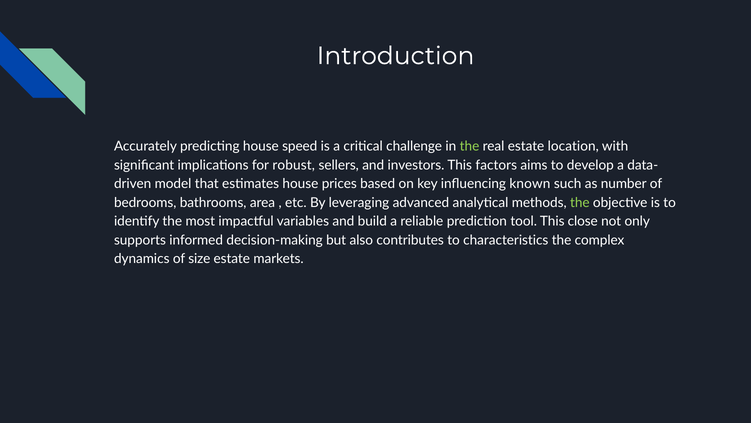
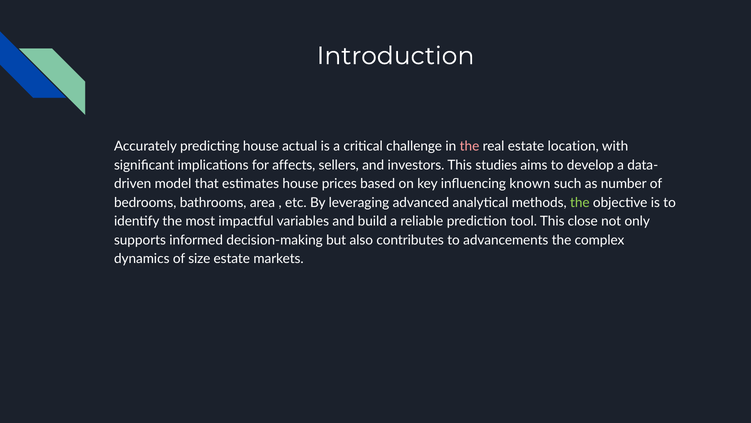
speed: speed -> actual (300, 146)
the colour: light green -> pink (470, 146)
robust: robust -> affects (294, 165)
factors: factors -> studies (496, 165)
characteristics: characteristics -> advancements (506, 240)
